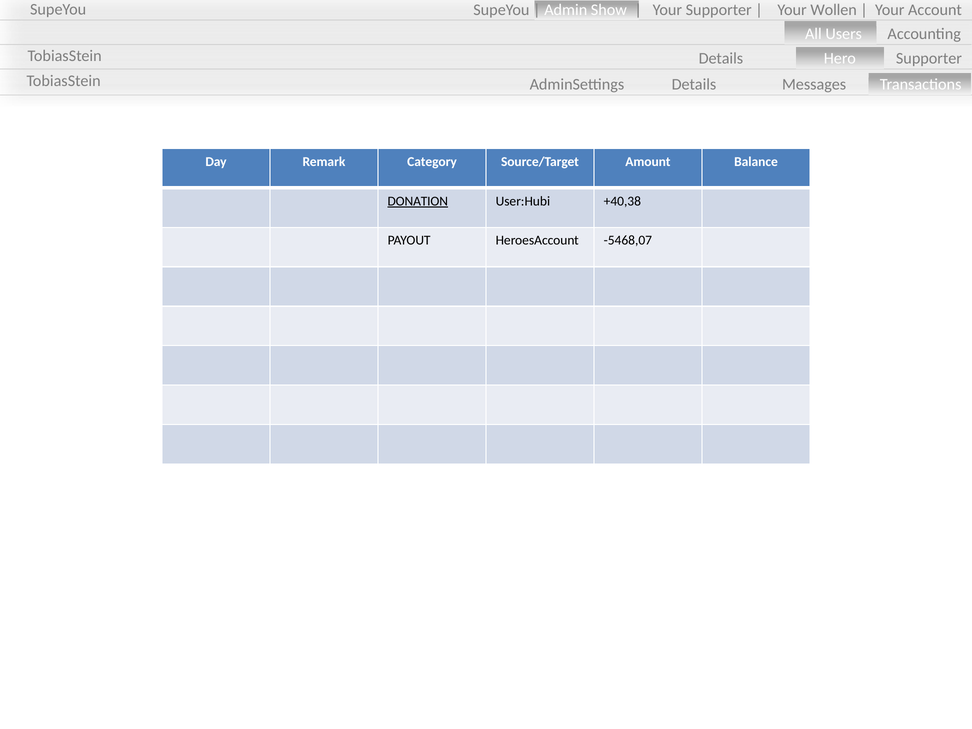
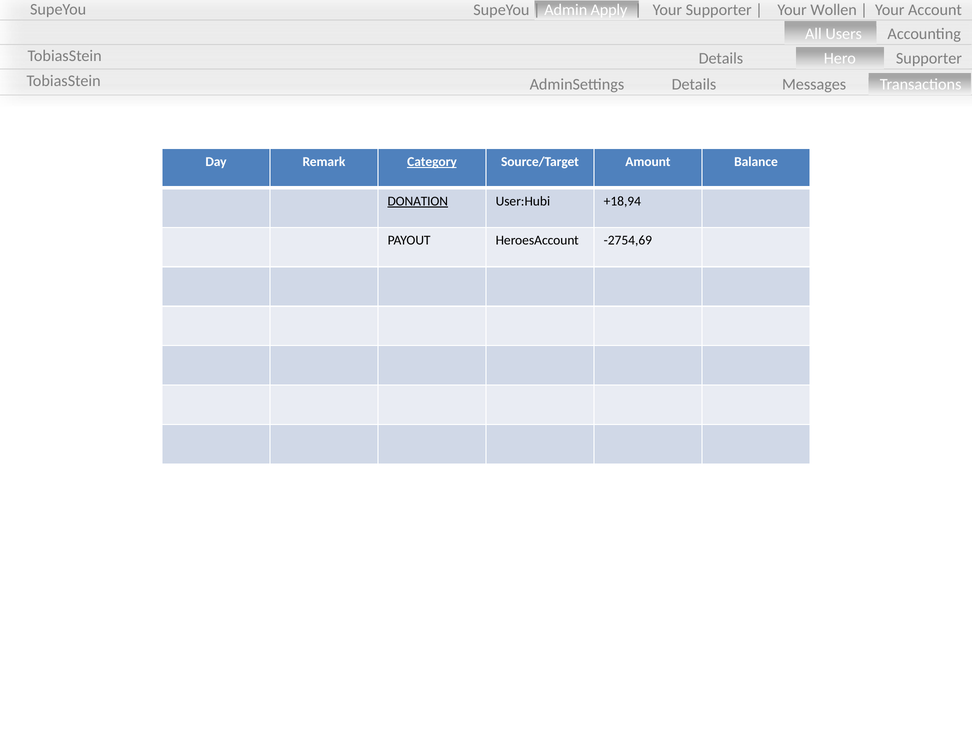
Show: Show -> Apply (609, 10)
Category underline: none -> present (432, 162)
+40,38: +40,38 -> +18,94 (622, 201)
-5468,07: -5468,07 -> -2754,69 (628, 241)
